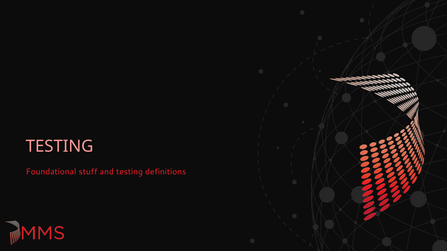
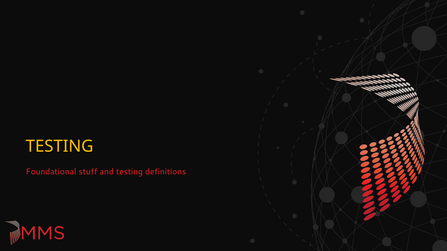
TESTING colour: pink -> yellow (60, 147)
